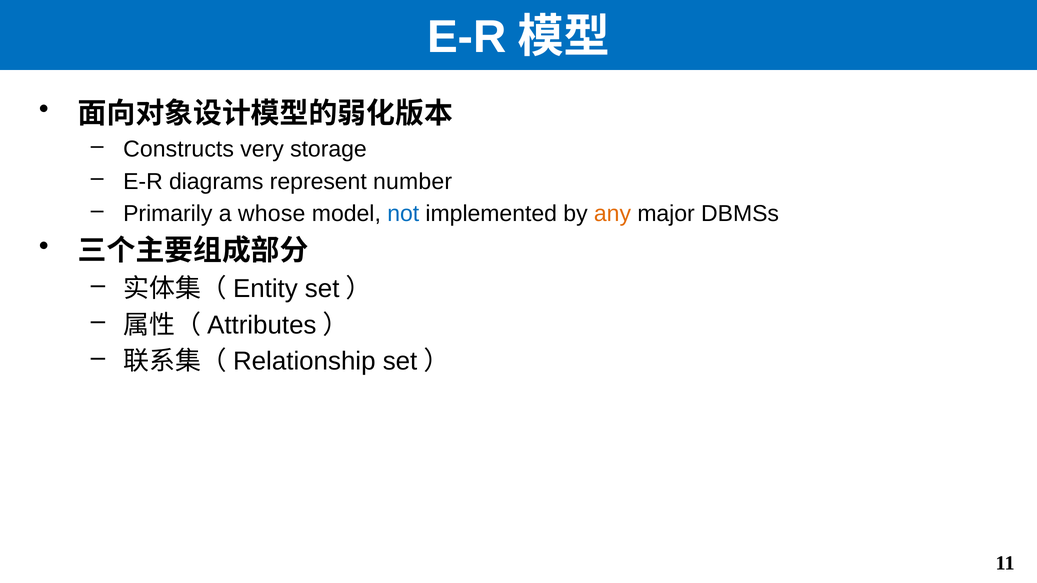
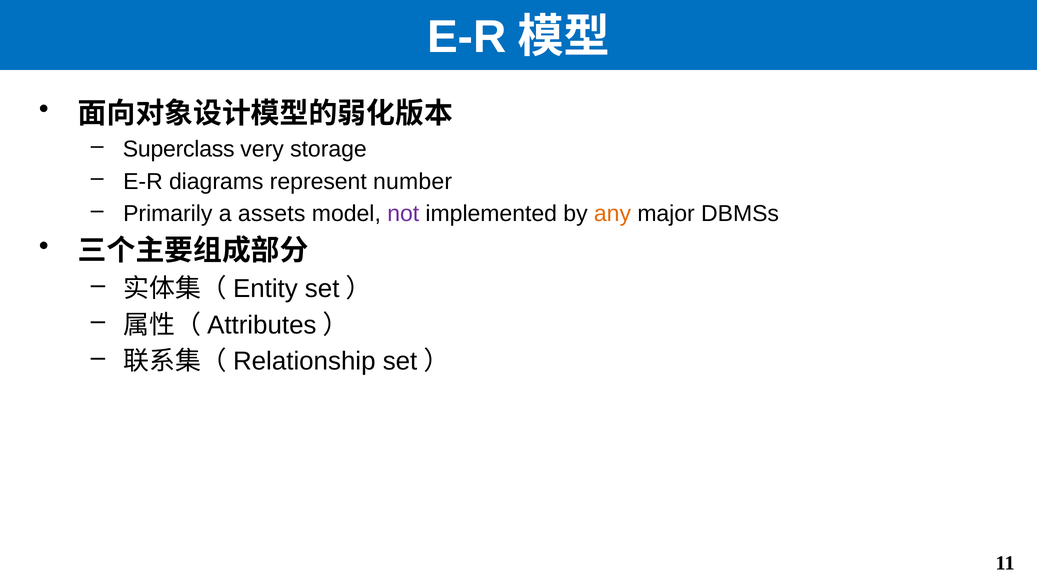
Constructs: Constructs -> Superclass (179, 149)
whose: whose -> assets (272, 214)
not colour: blue -> purple (403, 214)
